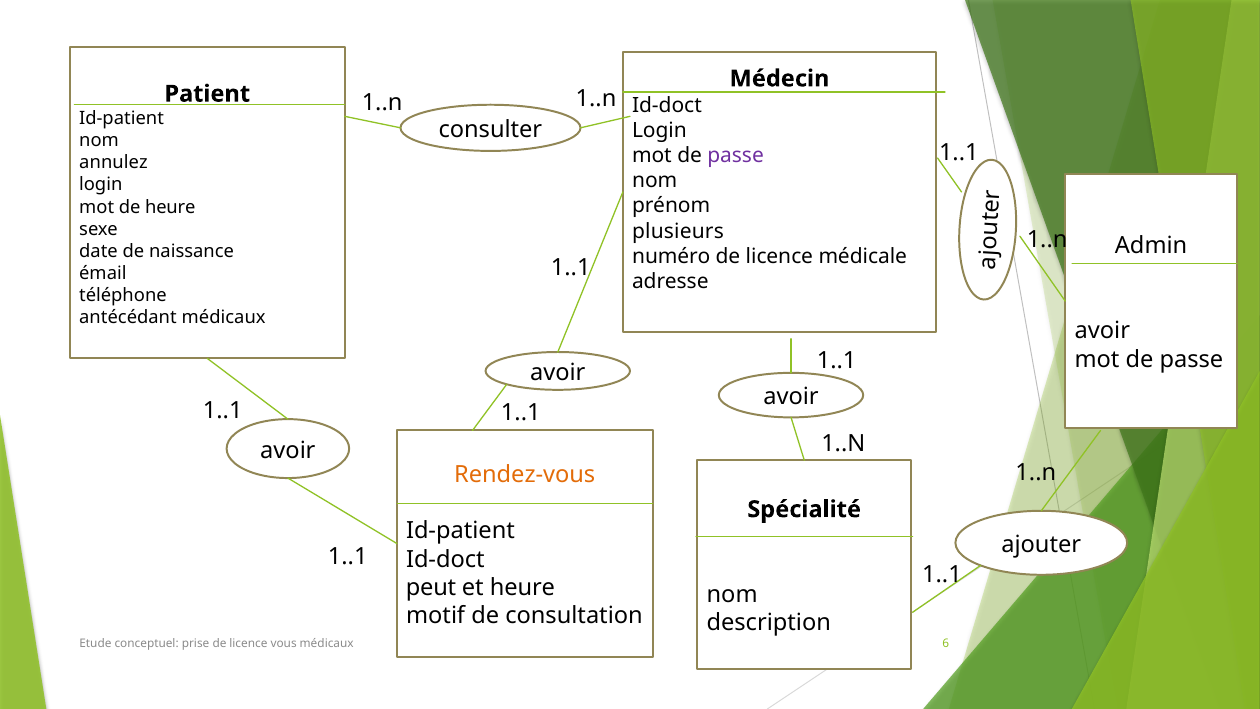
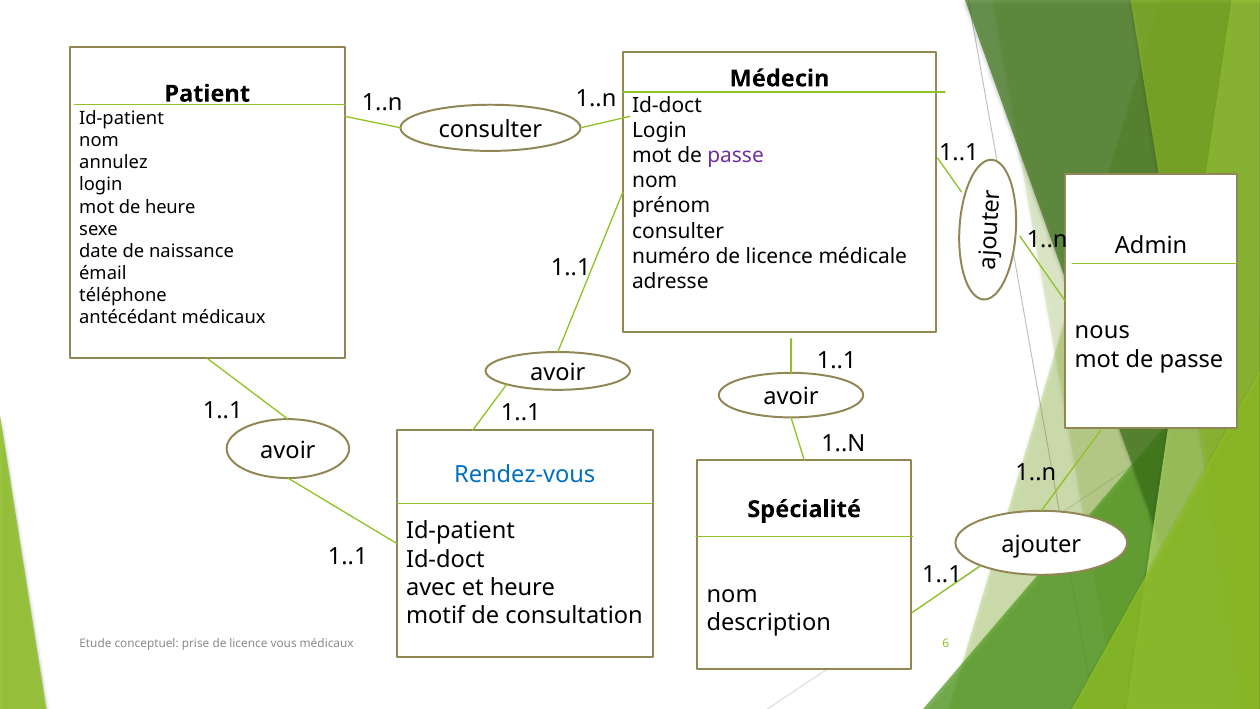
plusieurs: plusieurs -> consulter (678, 231)
avoir: avoir -> nous (1102, 331)
Rendez-vous colour: orange -> blue (525, 474)
peut: peut -> avec (431, 588)
